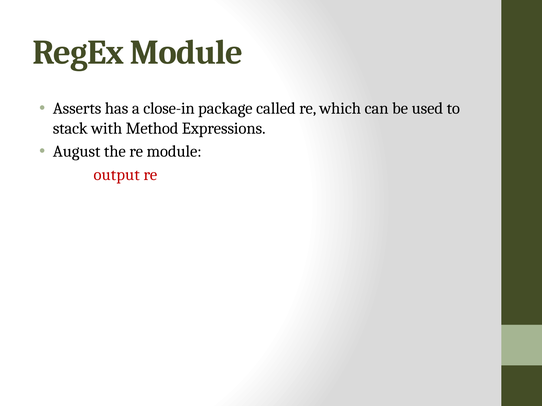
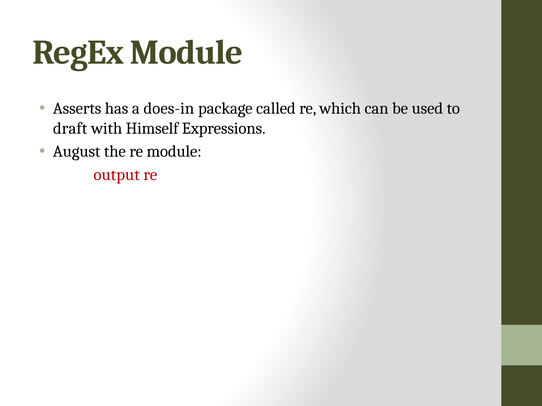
close-in: close-in -> does-in (169, 109)
stack: stack -> draft (70, 129)
Method: Method -> Himself (152, 129)
